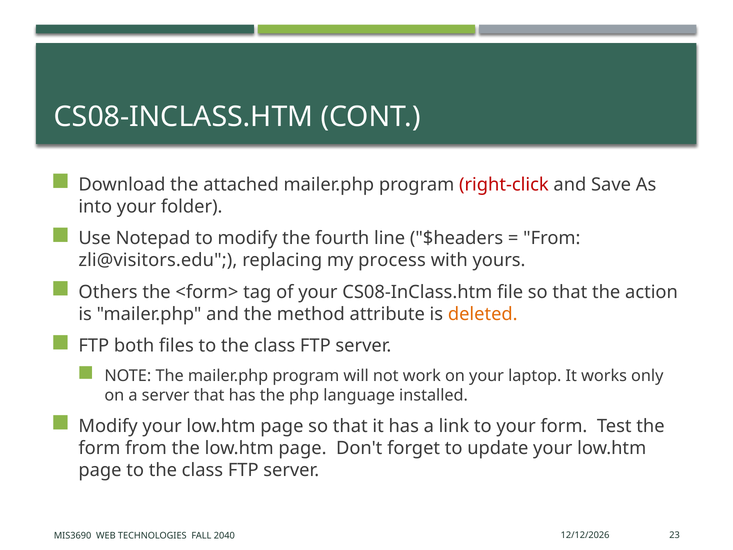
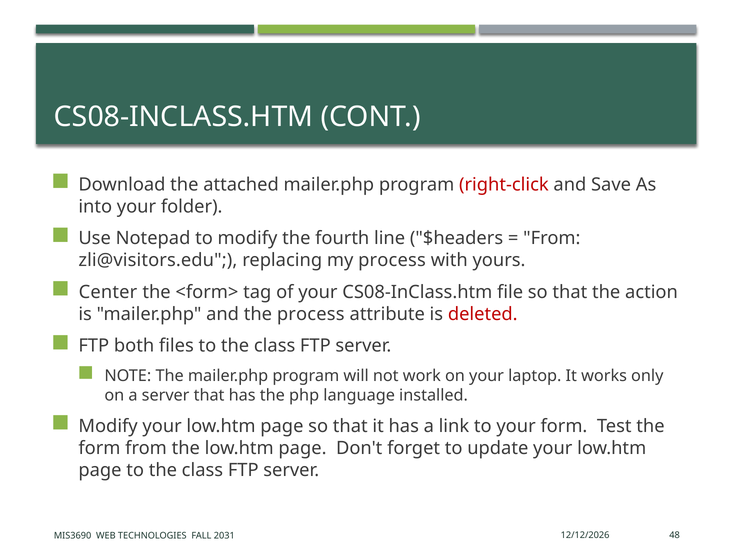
Others: Others -> Center (108, 292)
the method: method -> process (311, 314)
deleted colour: orange -> red (483, 314)
23: 23 -> 48 (675, 535)
2040: 2040 -> 2031 (224, 536)
